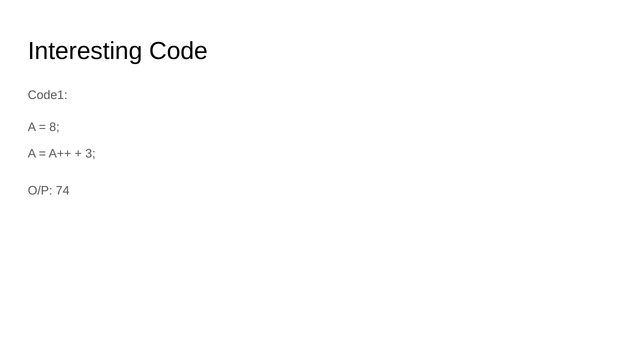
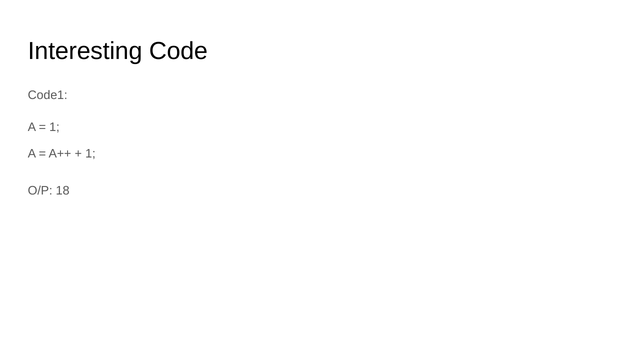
8: 8 -> 1 (54, 127)
3: 3 -> 1 (90, 153)
74: 74 -> 18 (63, 190)
